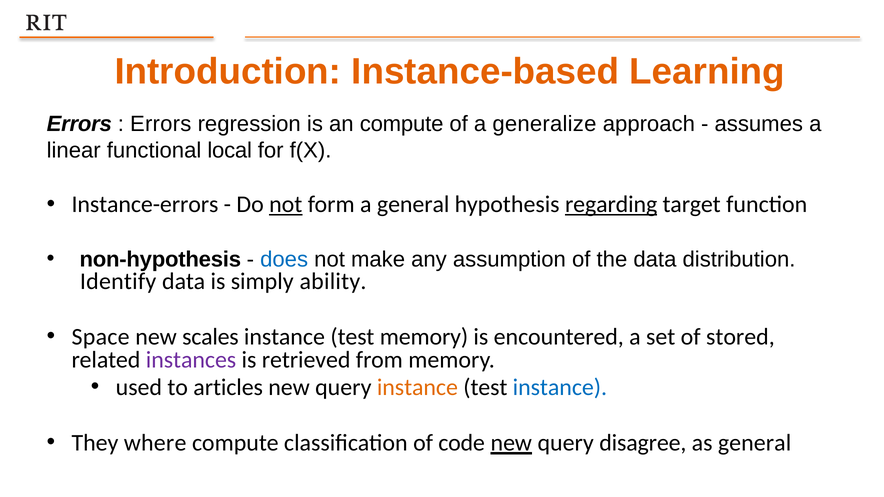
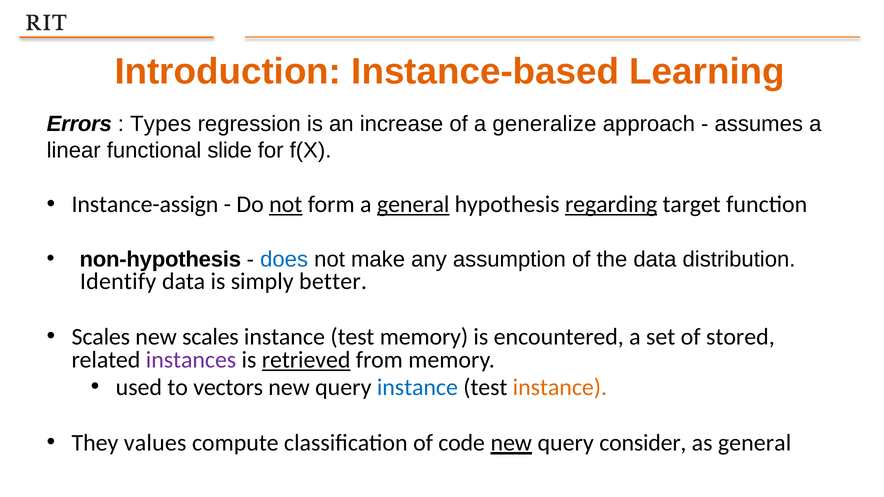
Errors: Errors -> Types (161, 124)
an compute: compute -> increase (402, 124)
local: local -> slide (230, 150)
Instance-errors: Instance-errors -> Instance-assign (145, 205)
general underline: none -> present (413, 205)
ability: ability -> better (333, 282)
Space: Space -> Scales (101, 337)
retrieved underline: none -> present (306, 360)
articles: articles -> vectors (228, 388)
instance colour: orange -> blue (417, 388)
instance colour: blue -> orange (560, 388)
where: where -> values (155, 443)
disagree: disagree -> consider (643, 443)
